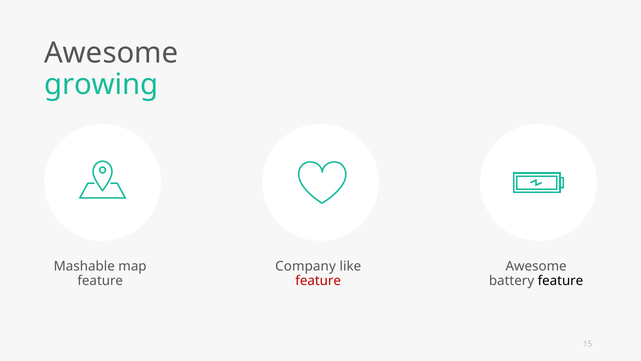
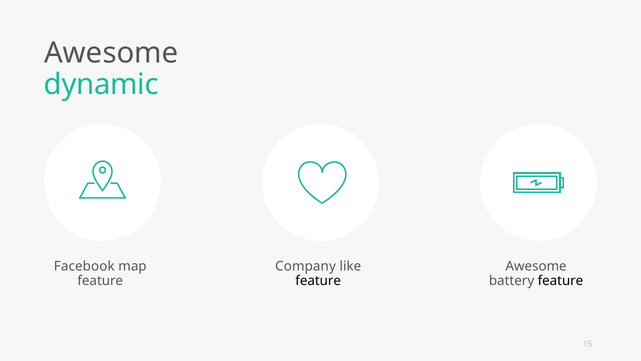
growing: growing -> dynamic (101, 84)
Mashable: Mashable -> Facebook (84, 266)
feature colour: red -> black (318, 280)
